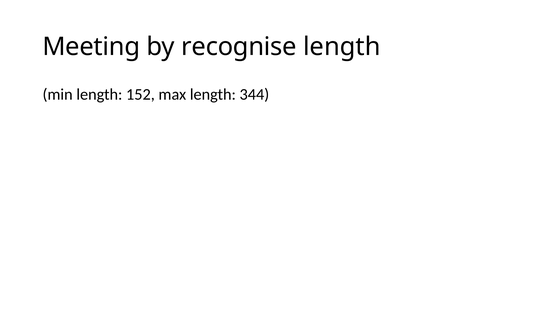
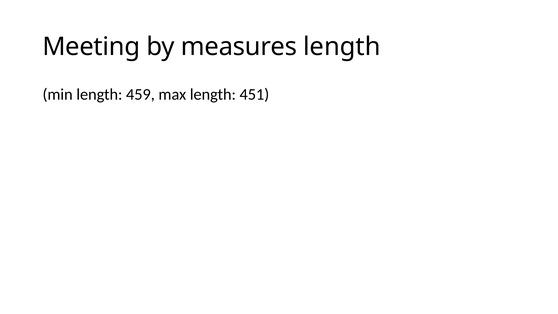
recognise: recognise -> measures (239, 47)
152: 152 -> 459 (140, 94)
344: 344 -> 451 (254, 94)
